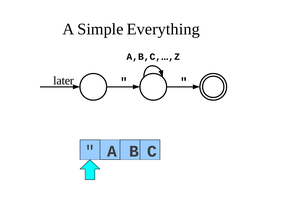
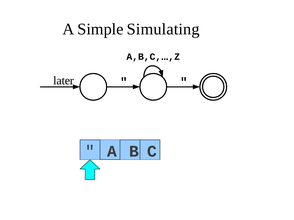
Everything: Everything -> Simulating (163, 29)
